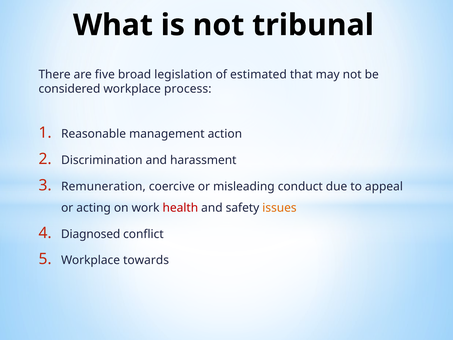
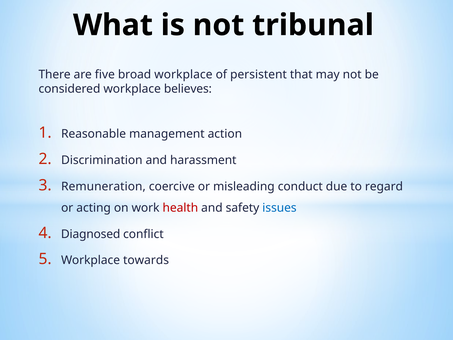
broad legislation: legislation -> workplace (183, 74)
estimated: estimated -> persistent (258, 74)
process: process -> believes (188, 89)
appeal: appeal -> regard (384, 186)
issues colour: orange -> blue (279, 208)
